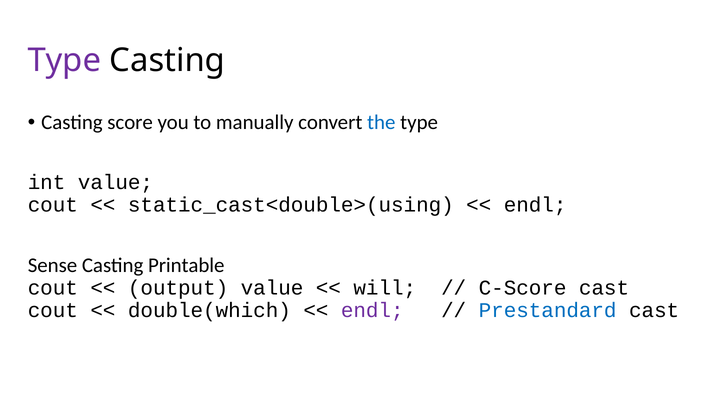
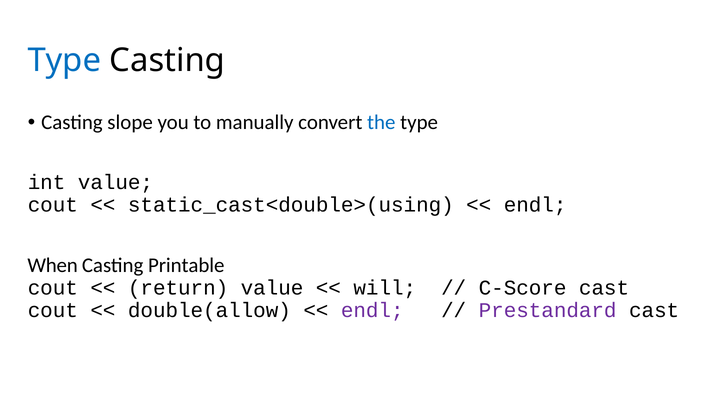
Type colour: purple -> blue (64, 60)
score: score -> slope (130, 123)
Sense: Sense -> When (53, 265)
output: output -> return (178, 288)
double(which: double(which -> double(allow (209, 311)
Prestandard colour: blue -> purple (548, 311)
